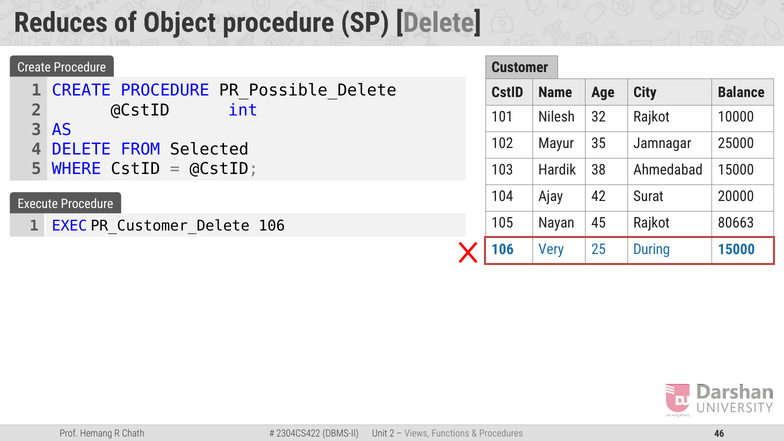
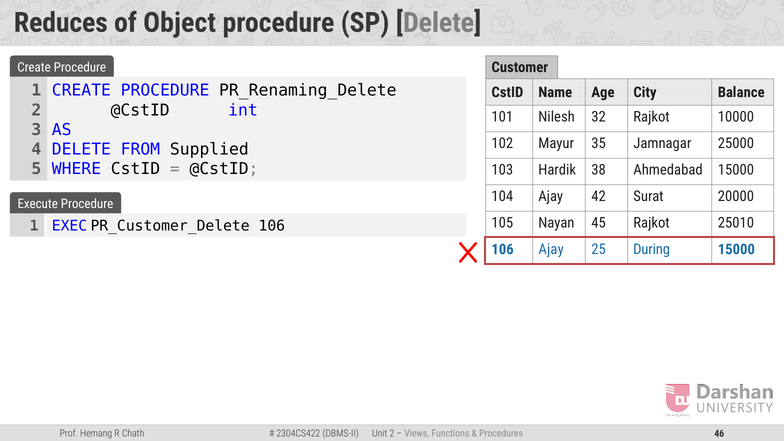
PR_Possible_Delete: PR_Possible_Delete -> PR_Renaming_Delete (308, 91)
Selected: Selected -> Supplied (209, 149)
80663: 80663 -> 25010 (736, 223)
106 Very: Very -> Ajay (551, 249)
